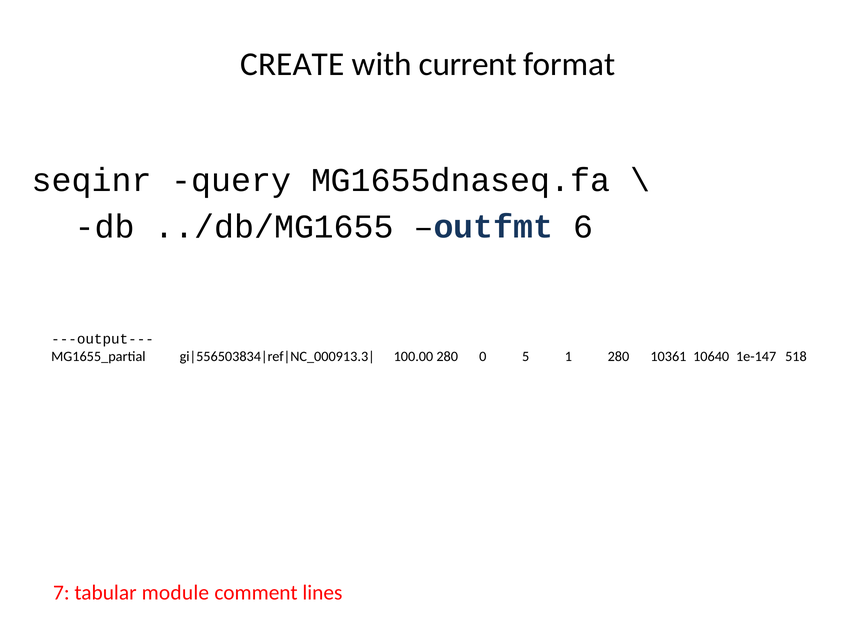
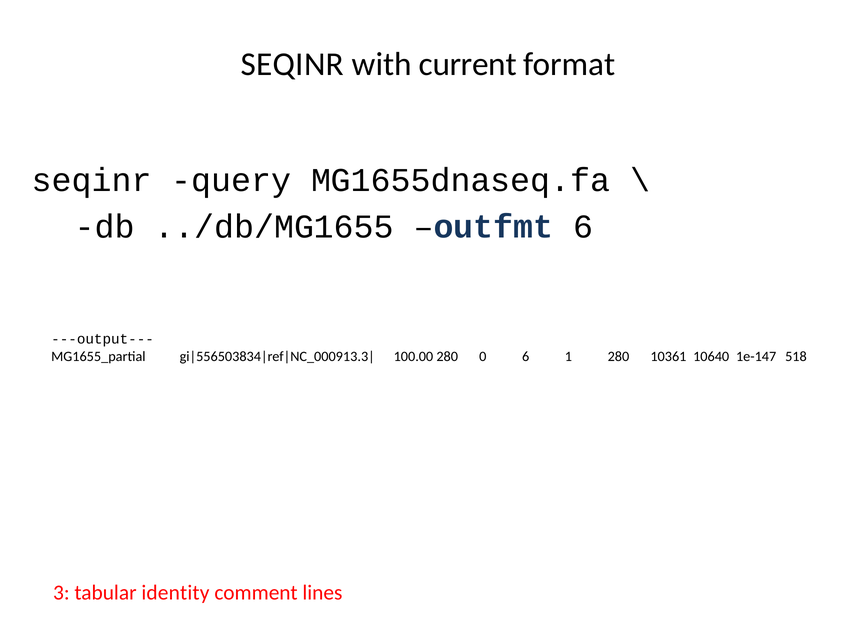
CREATE: CREATE -> SEQINR (292, 64)
0 5: 5 -> 6 (526, 356)
7: 7 -> 3 (61, 593)
module: module -> identity (175, 593)
